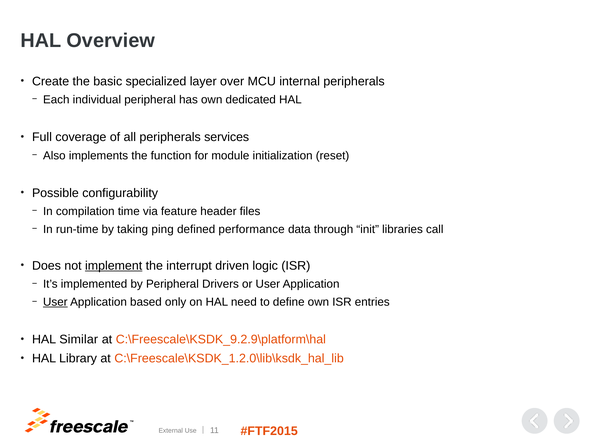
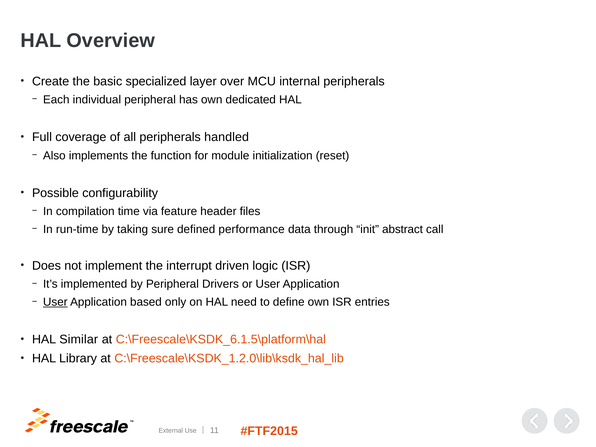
services: services -> handled (227, 137)
ping: ping -> sure (163, 229)
libraries: libraries -> abstract (403, 229)
implement underline: present -> none (114, 266)
C:\Freescale\KSDK_9.2.9\platform\hal: C:\Freescale\KSDK_9.2.9\platform\hal -> C:\Freescale\KSDK_6.1.5\platform\hal (221, 340)
